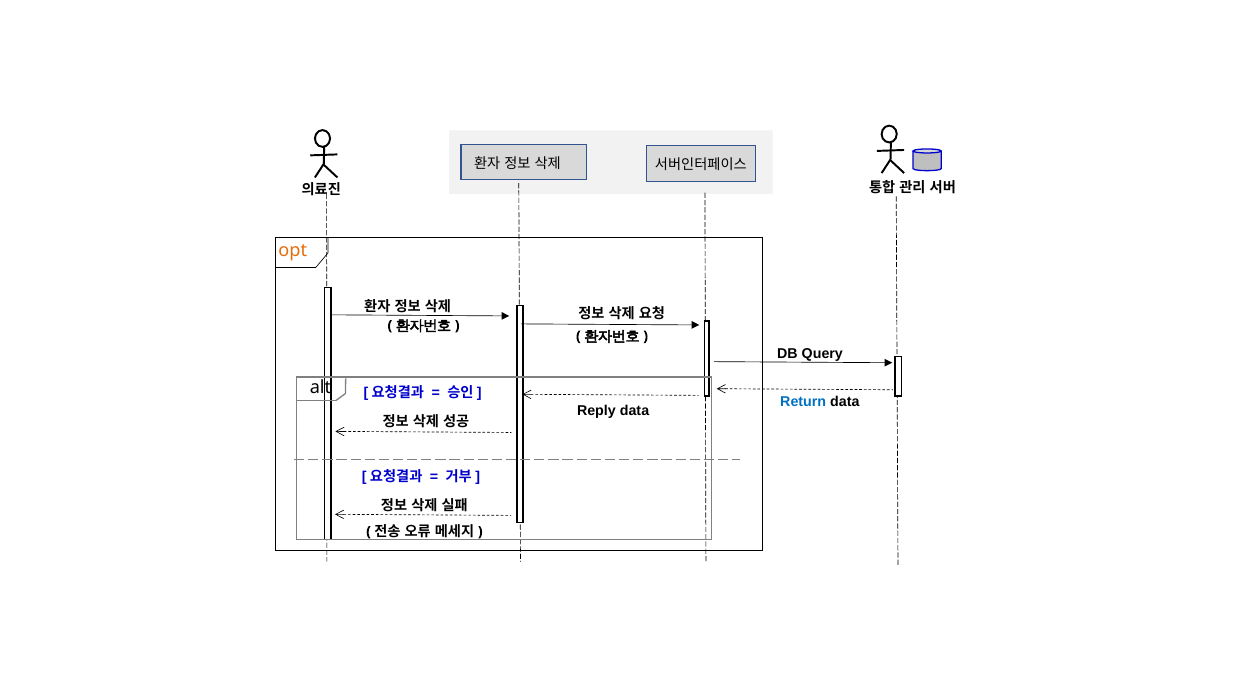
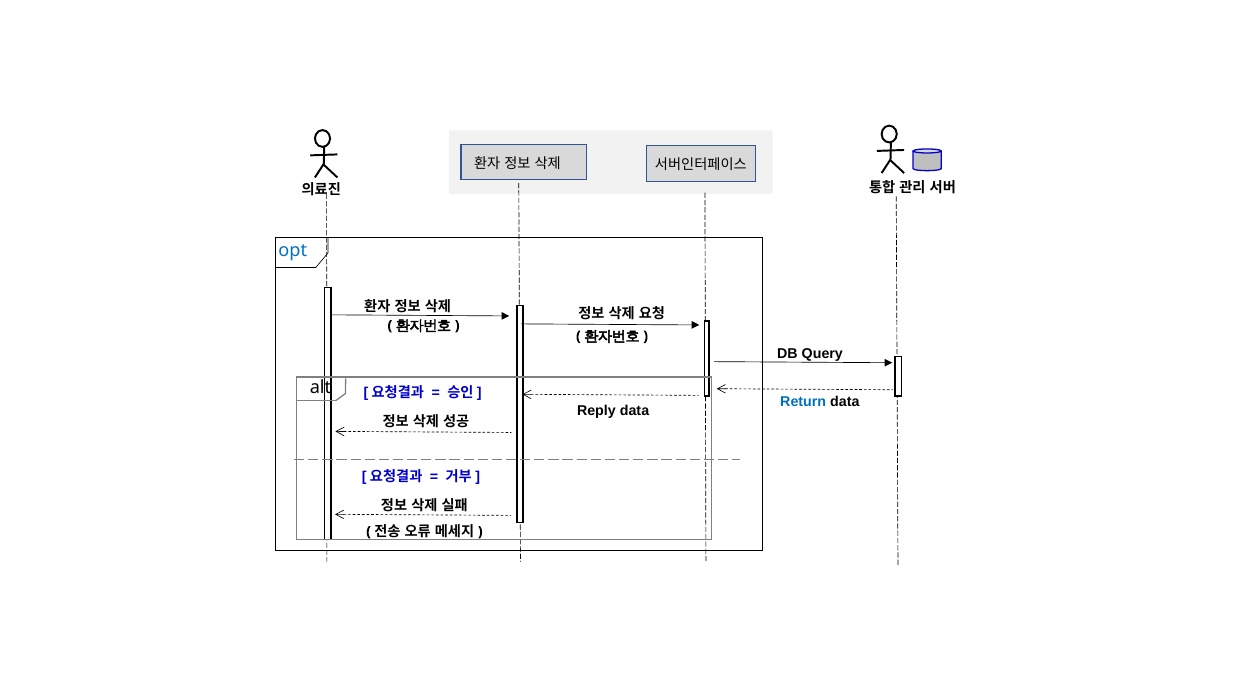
opt colour: orange -> blue (293, 251)
